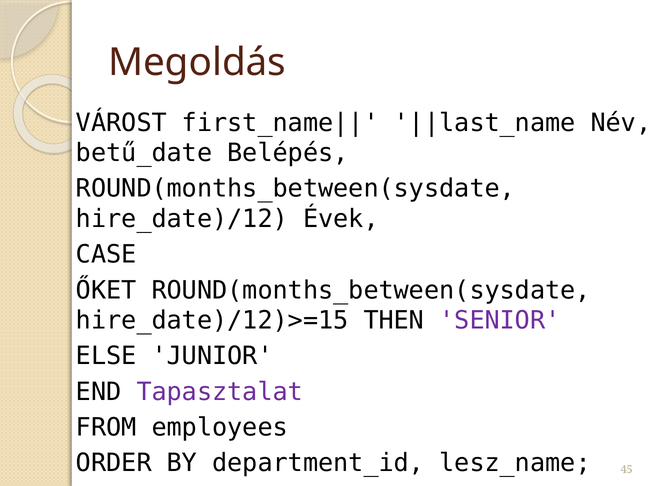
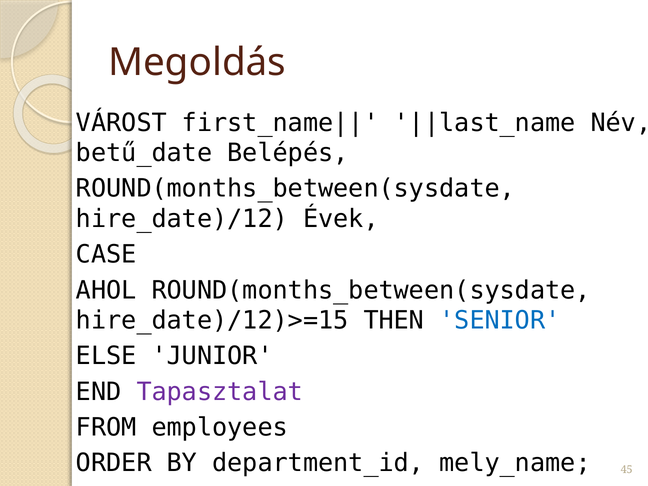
ŐKET: ŐKET -> AHOL (106, 290)
SENIOR colour: purple -> blue (500, 320)
lesz_name: lesz_name -> mely_name (515, 463)
